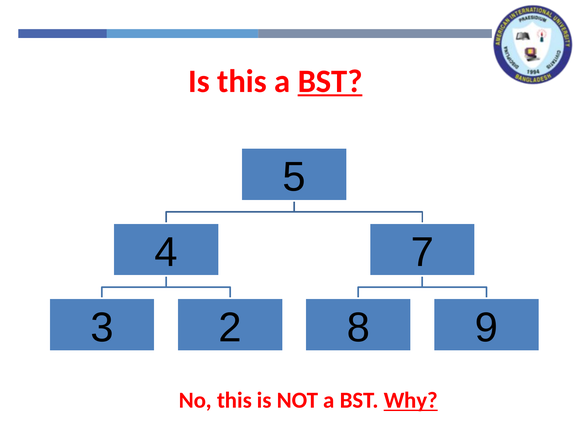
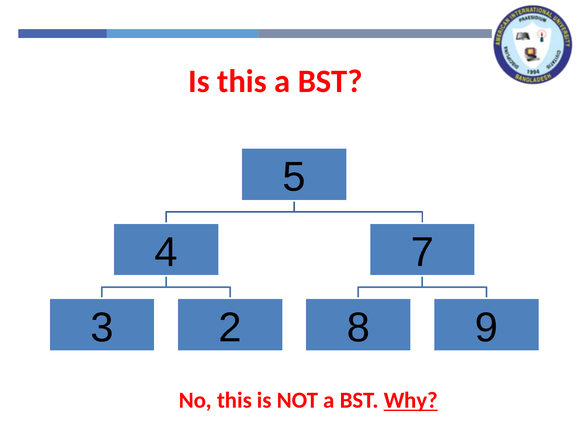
BST underline: present -> none (330, 81)
